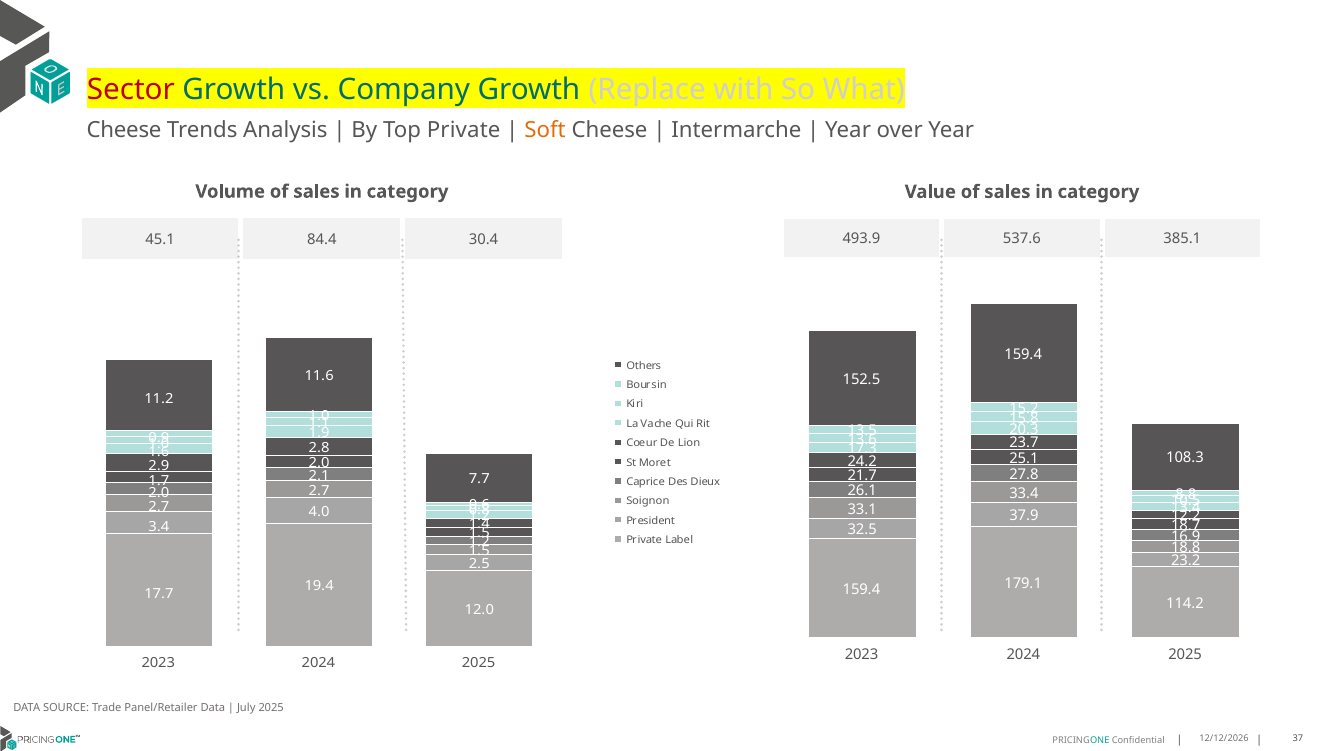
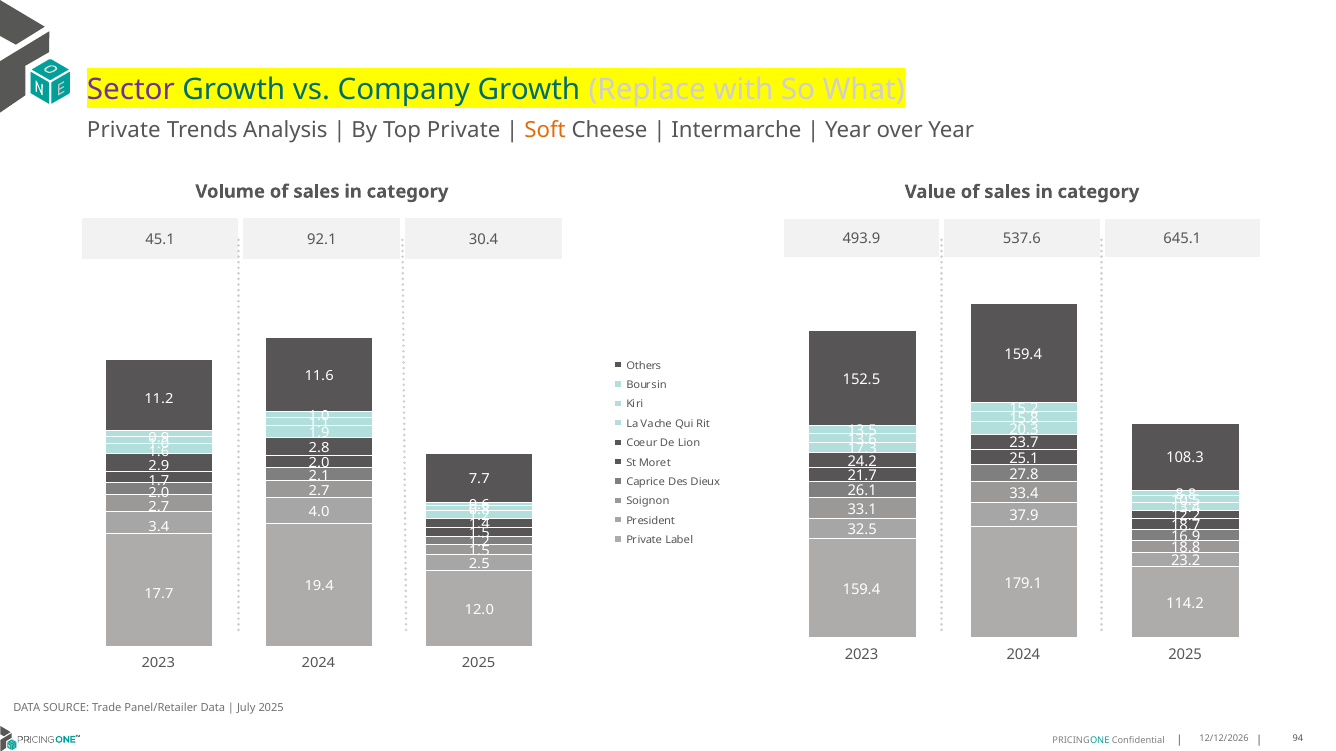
Sector colour: red -> purple (131, 90)
Cheese: Cheese -> Private (124, 130)
385.1: 385.1 -> 645.1 (1182, 239)
84.4: 84.4 -> 92.1 (322, 240)
37: 37 -> 94 (1298, 739)
